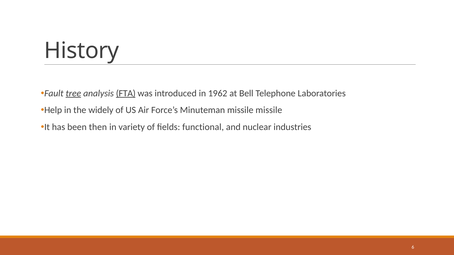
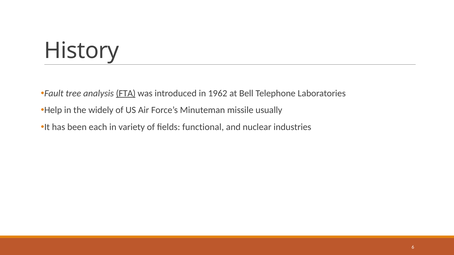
tree underline: present -> none (73, 93)
missile missile: missile -> usually (269, 110)
then: then -> each (98, 127)
